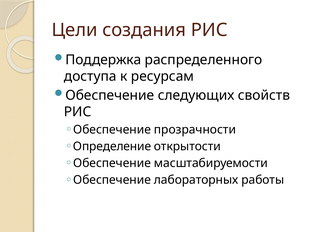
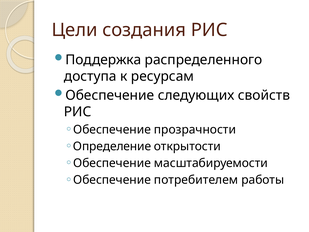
лабораторных: лабораторных -> потребителем (196, 180)
